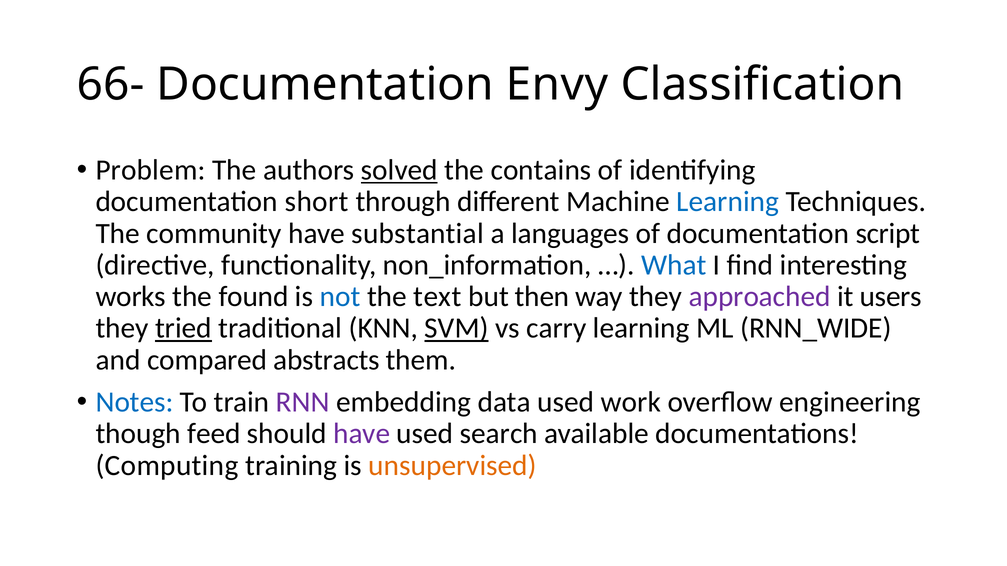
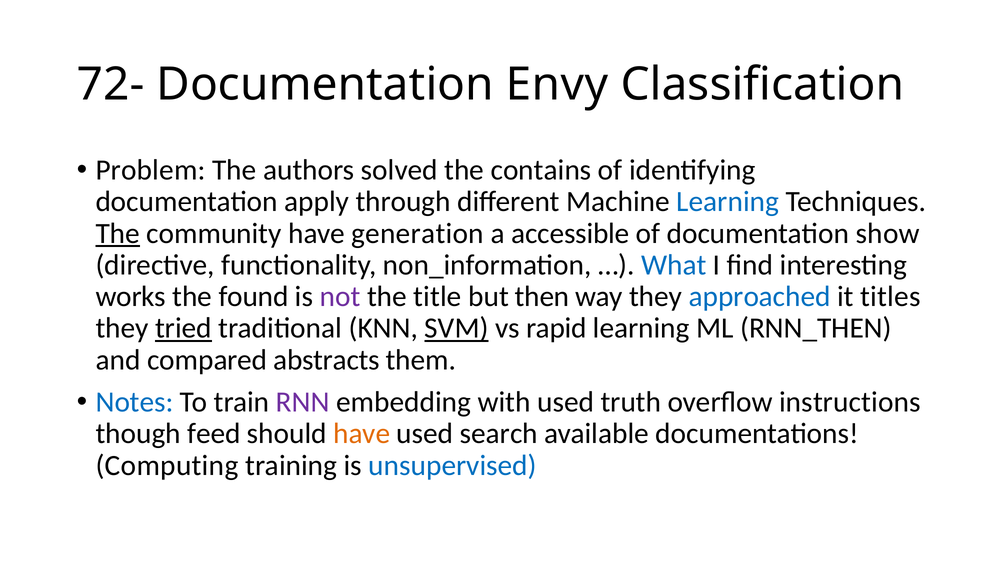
66-: 66- -> 72- (111, 85)
solved underline: present -> none (399, 170)
short: short -> apply (317, 202)
The underline: none -> present (118, 234)
substantial: substantial -> generation (418, 234)
languages: languages -> accessible (570, 234)
script: script -> show (888, 234)
not colour: blue -> purple (340, 297)
text: text -> title (437, 297)
approached colour: purple -> blue (760, 297)
users: users -> titles (890, 297)
carry: carry -> rapid (556, 329)
RNN_WIDE: RNN_WIDE -> RNN_THEN (816, 329)
data: data -> with (504, 402)
work: work -> truth (631, 402)
engineering: engineering -> instructions (850, 402)
have colour: purple -> orange (362, 434)
unsupervised colour: orange -> blue (453, 466)
